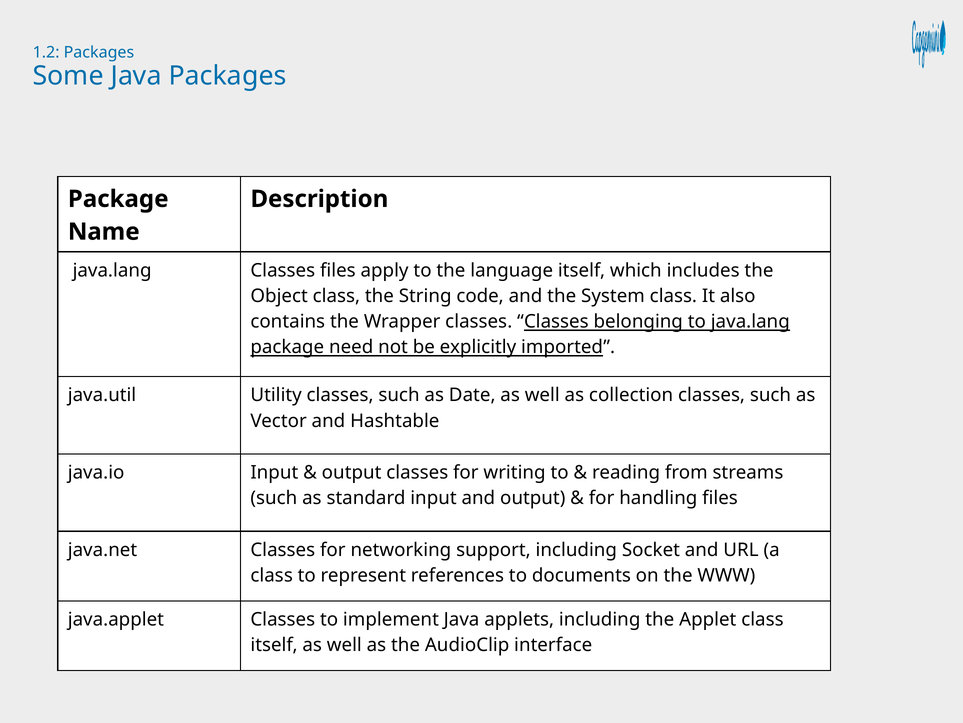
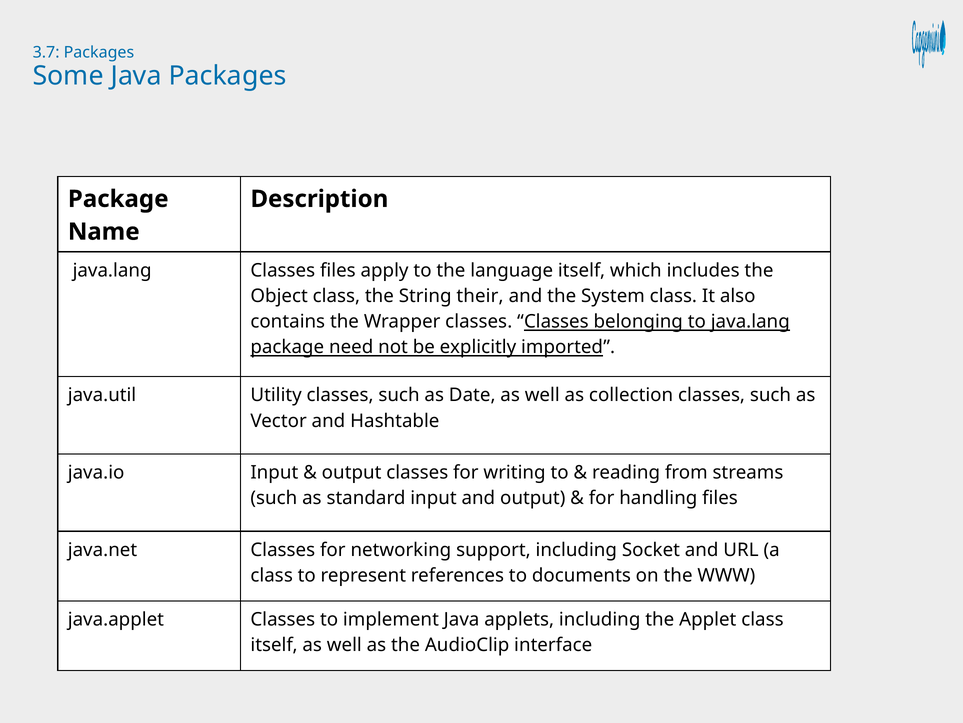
1.2: 1.2 -> 3.7 (46, 53)
code: code -> their (480, 296)
